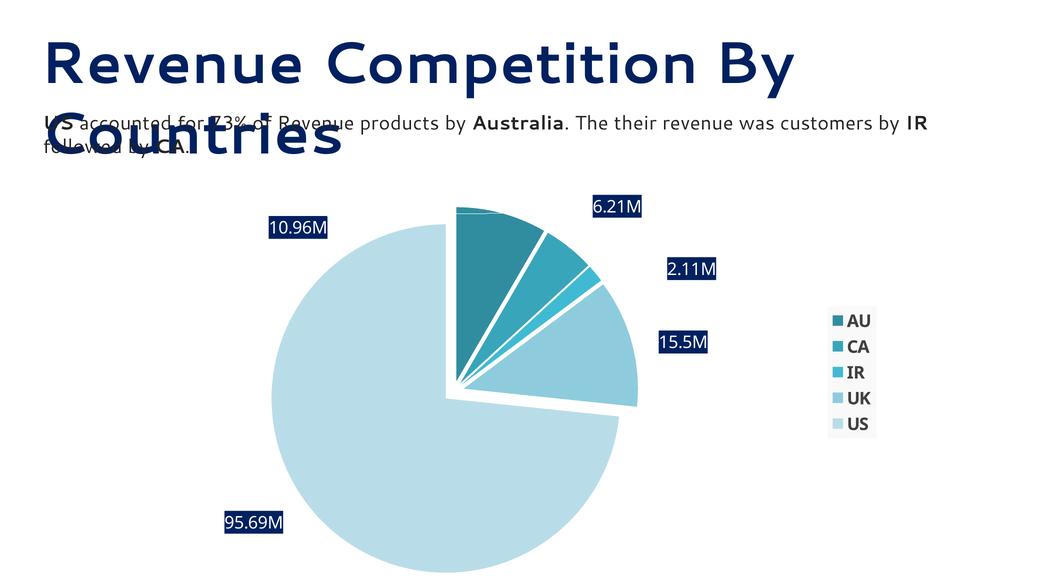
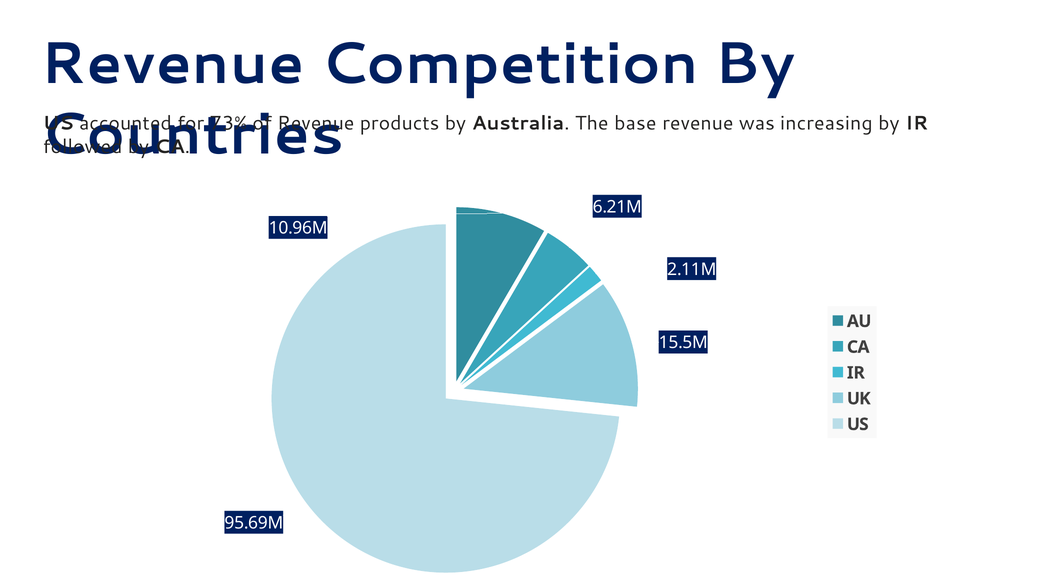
their: their -> base (635, 123)
customers: customers -> increasing (826, 123)
